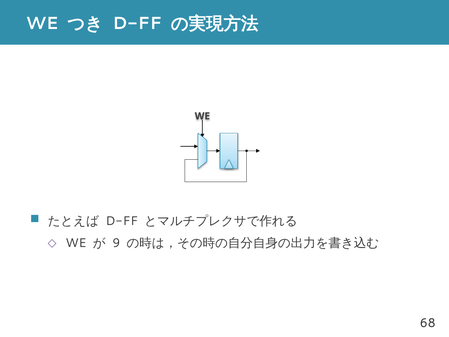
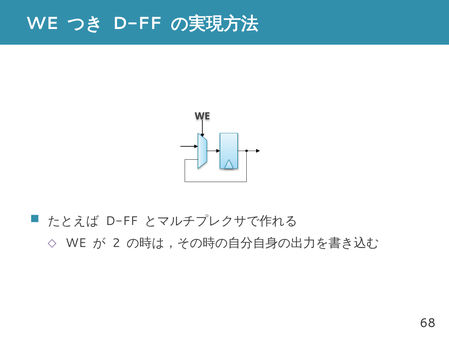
9: 9 -> 2 (116, 243)
